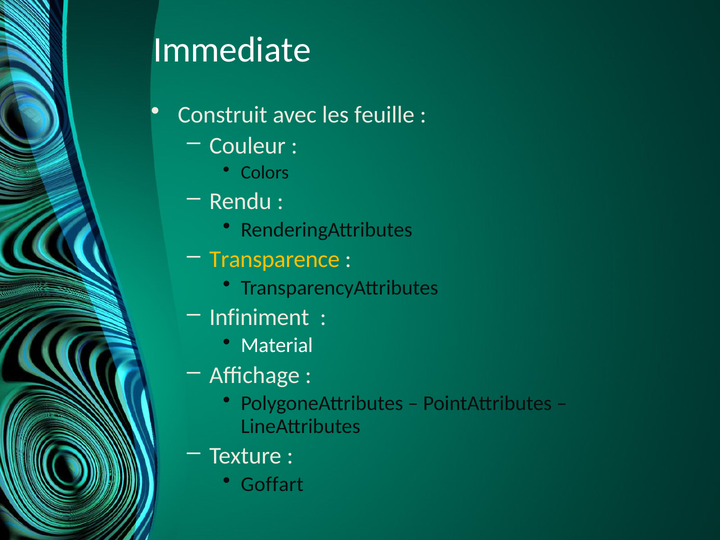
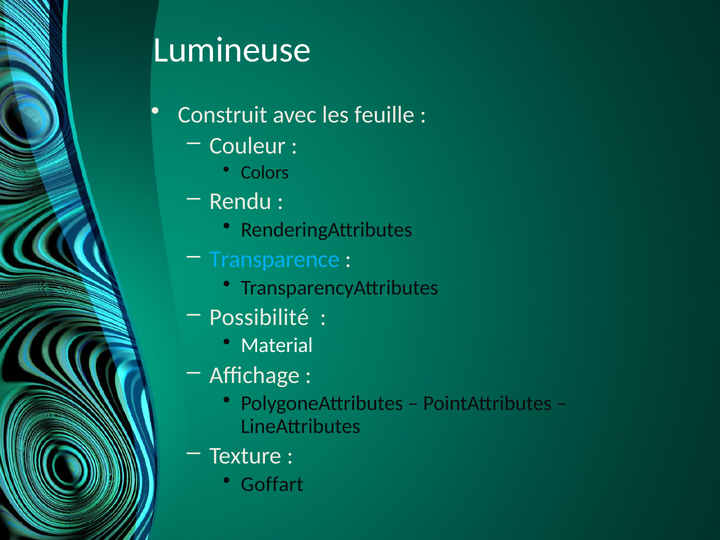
Immediate: Immediate -> Lumineuse (232, 50)
Transparence colour: yellow -> light blue (274, 259)
Infiniment: Infiniment -> Possibilité (259, 317)
